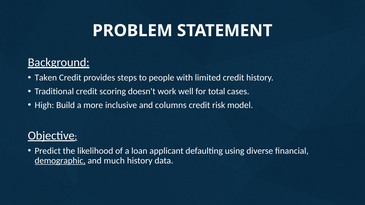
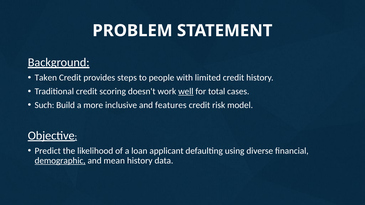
well underline: none -> present (186, 92)
High: High -> Such (44, 105)
columns: columns -> features (171, 105)
much: much -> mean (114, 161)
